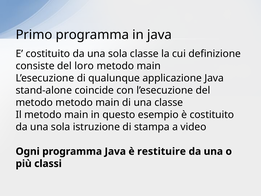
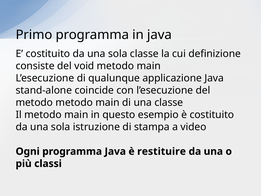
loro: loro -> void (84, 66)
